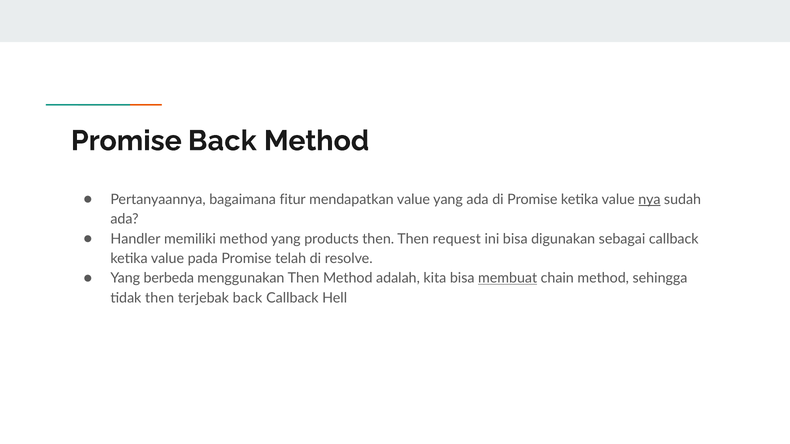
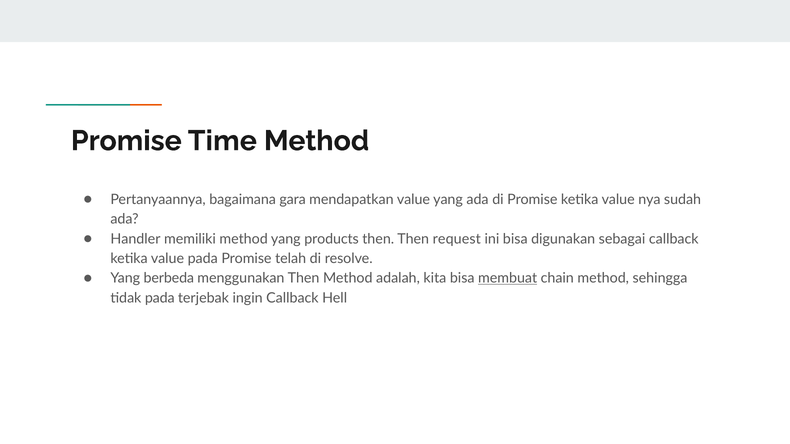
Promise Back: Back -> Time (222, 141)
fitur: fitur -> gara (293, 200)
nya underline: present -> none (649, 200)
tidak then: then -> pada (160, 298)
terjebak back: back -> ingin (248, 298)
